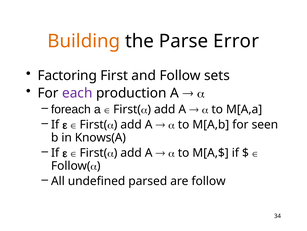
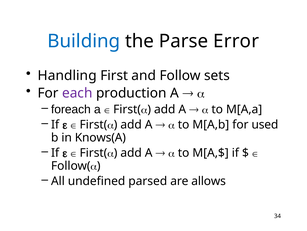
Building colour: orange -> blue (84, 41)
Factoring: Factoring -> Handling (67, 75)
seen: seen -> used (265, 124)
are follow: follow -> allows (209, 181)
